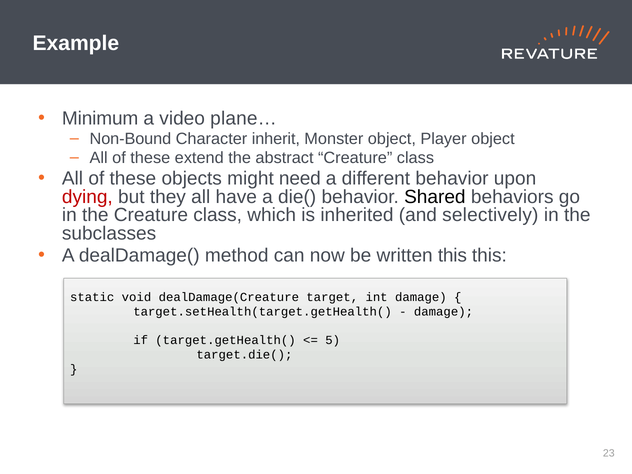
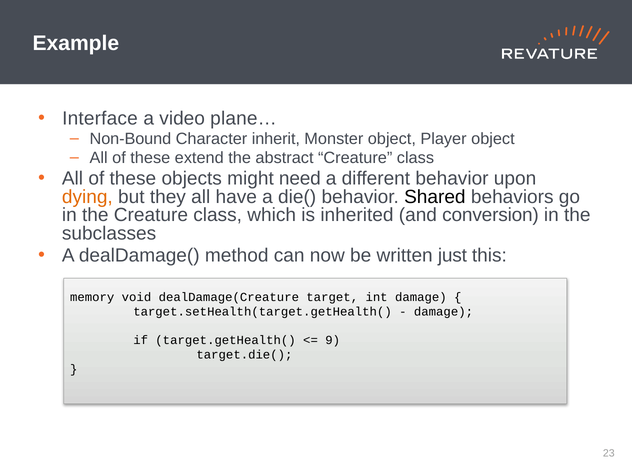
Minimum: Minimum -> Interface (100, 119)
dying colour: red -> orange (87, 197)
selectively: selectively -> conversion (491, 215)
written this: this -> just (452, 256)
static: static -> memory (92, 297)
5: 5 -> 9 (333, 340)
